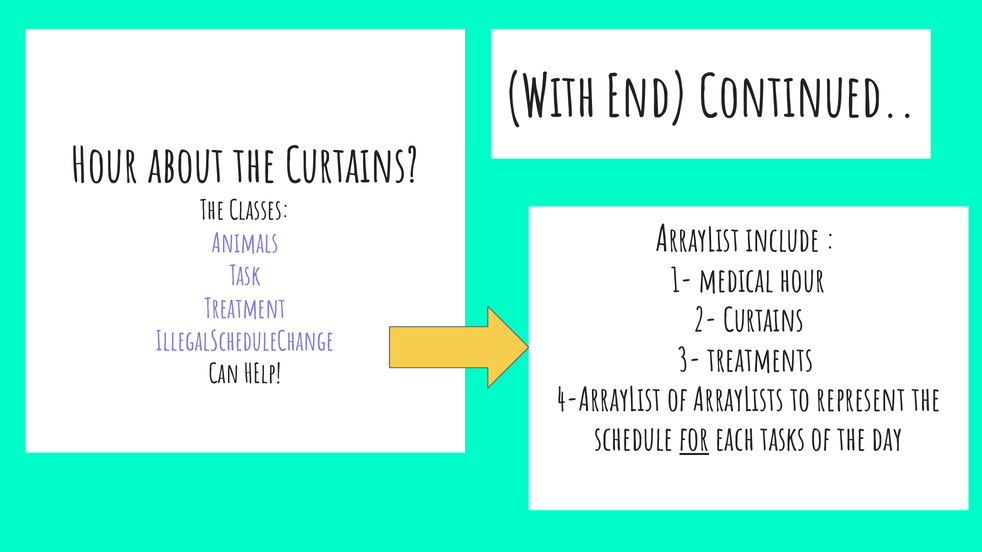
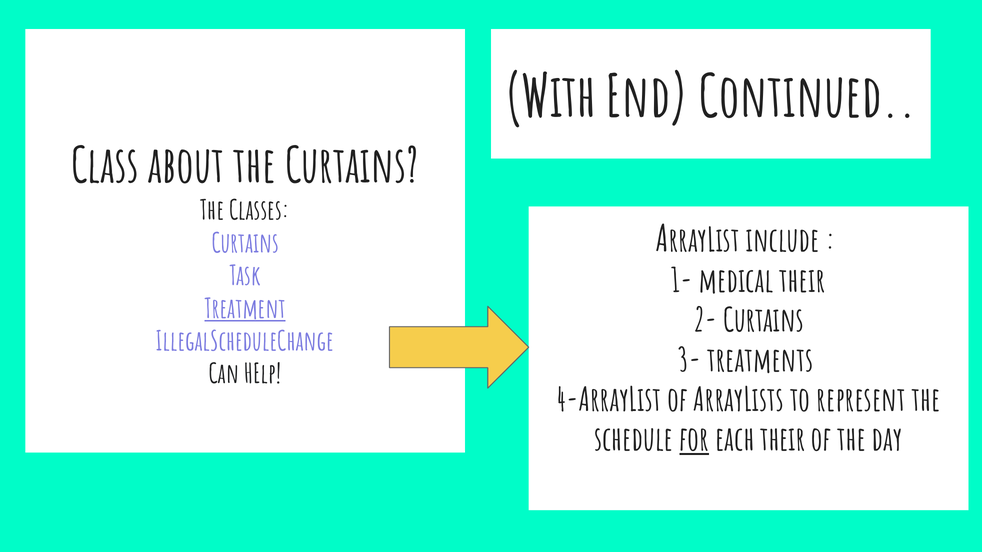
Hour: Hour -> Class (105, 167)
Animals: Animals -> Curtains (245, 244)
medical hour: hour -> their (803, 282)
Treatment underline: none -> present (245, 309)
each tasks: tasks -> their (783, 440)
